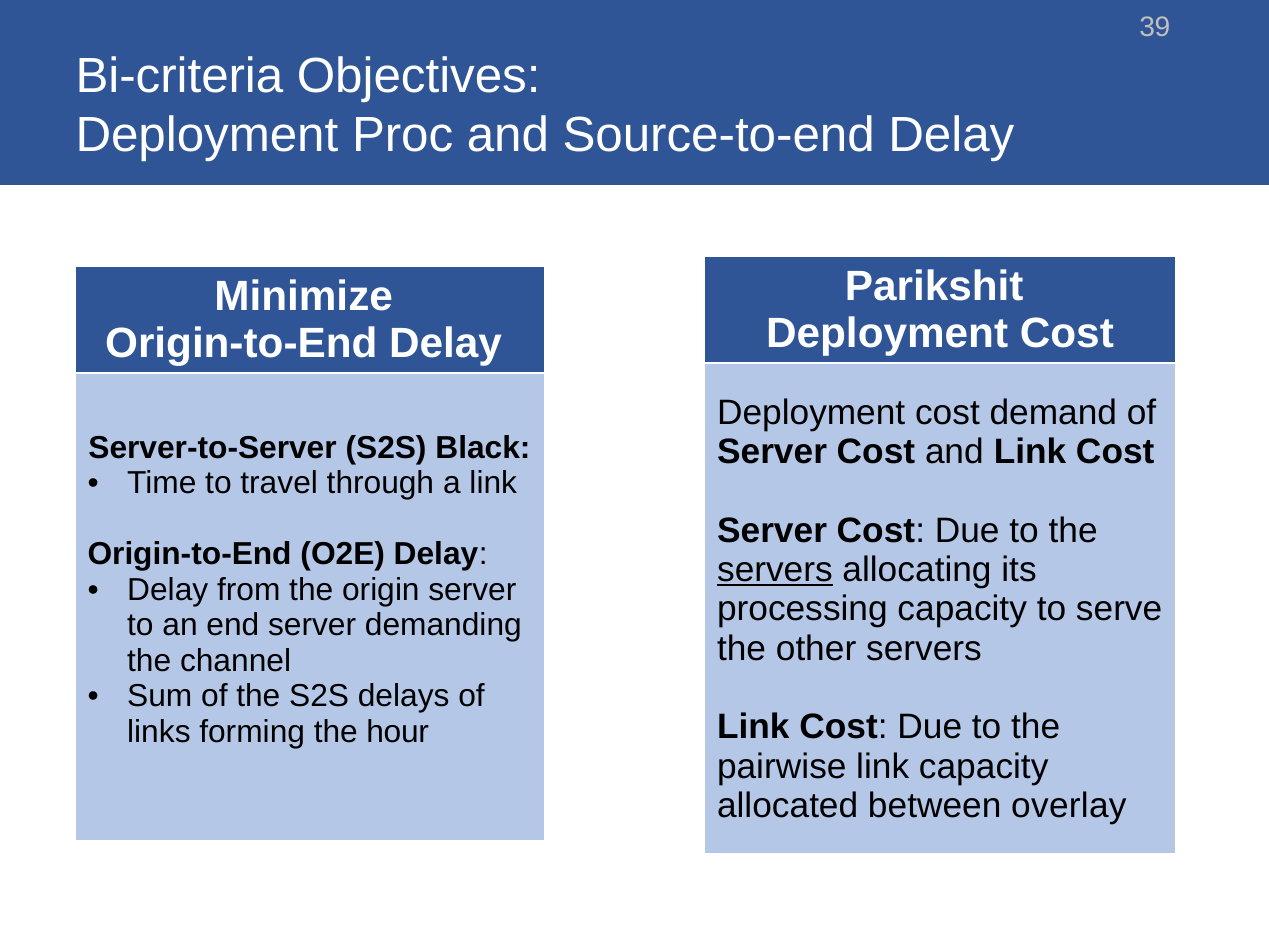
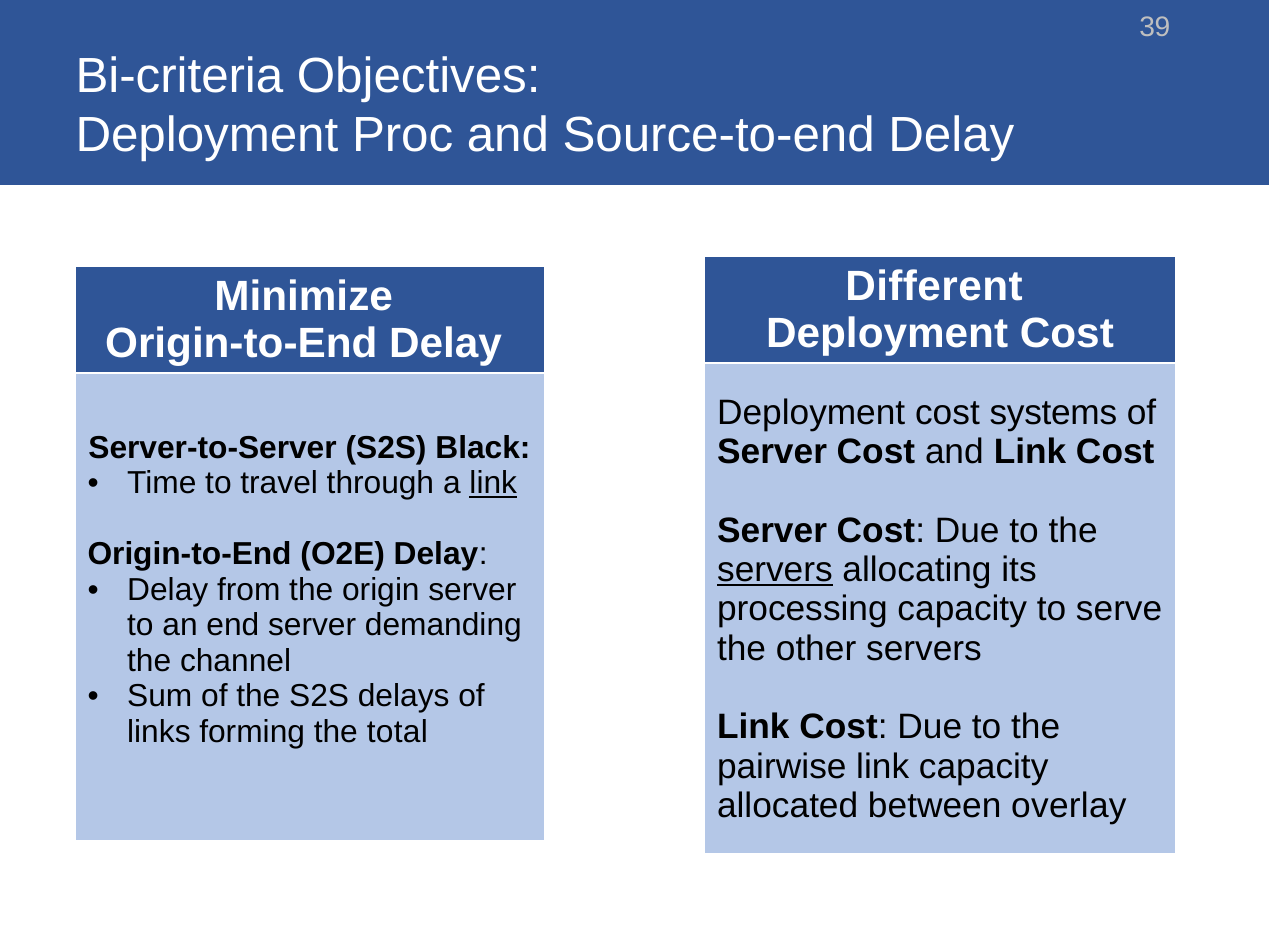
Parikshit: Parikshit -> Different (934, 287)
demand: demand -> systems (1053, 412)
link underline: none -> present (493, 483)
hour: hour -> total (397, 732)
